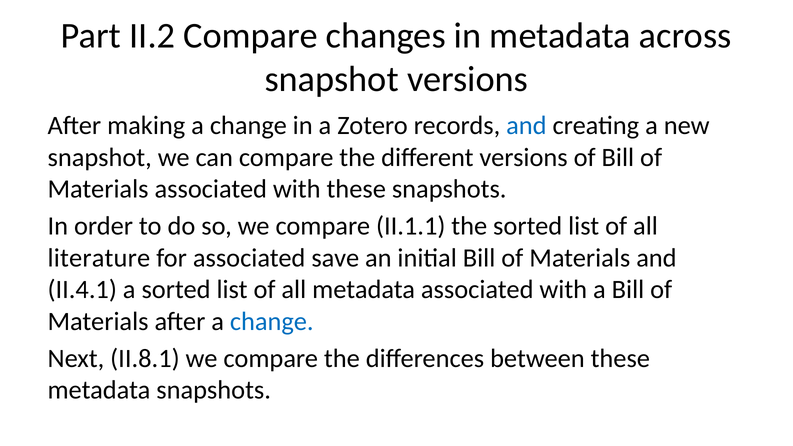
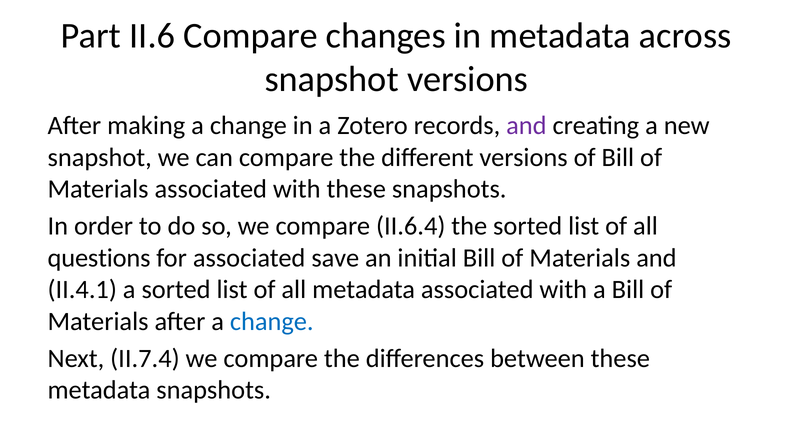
II.2: II.2 -> II.6 (152, 36)
and colour: blue -> purple (526, 126)
II.1.1: II.1.1 -> II.6.4 (411, 226)
literature: literature -> questions (99, 258)
II.8.1: II.8.1 -> II.7.4 (145, 358)
